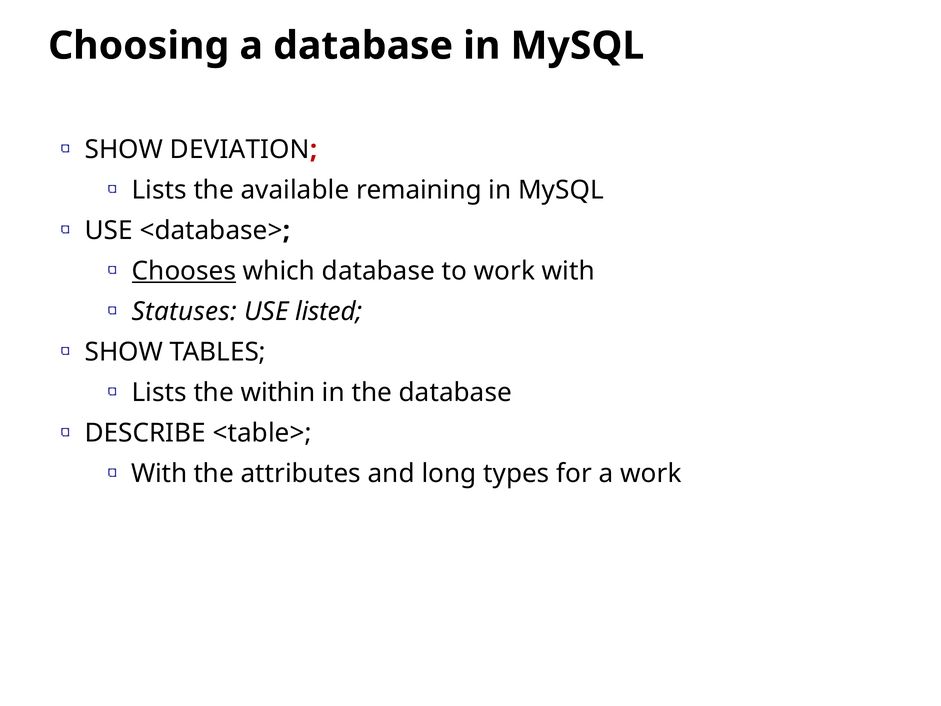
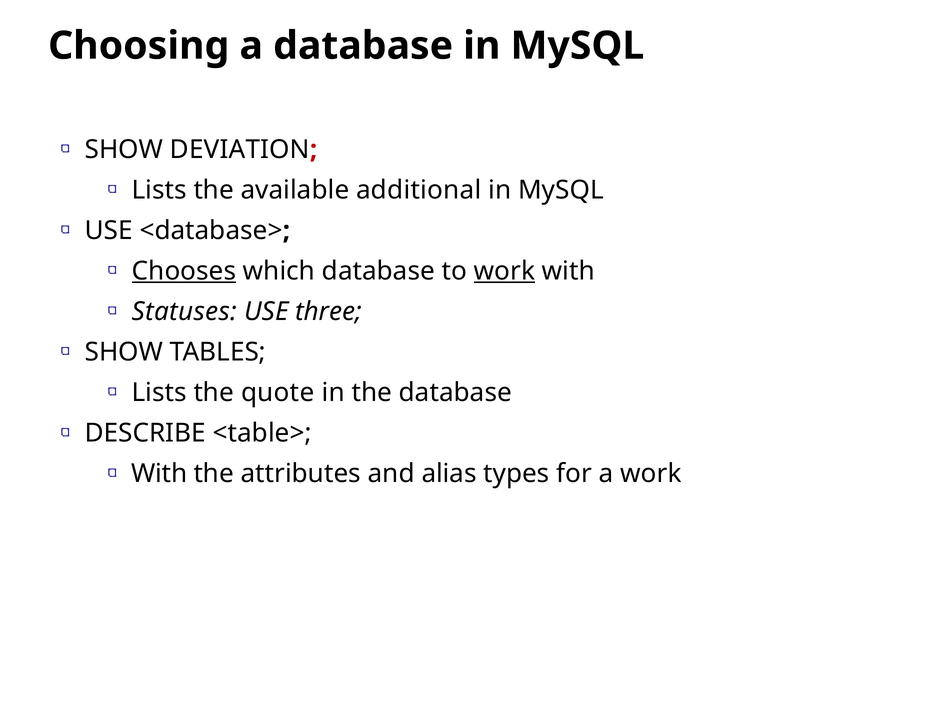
remaining: remaining -> additional (419, 190)
work underline: none -> present (504, 271)
listed: listed -> three (329, 312)
within: within -> quote (278, 393)
long: long -> alias (449, 474)
